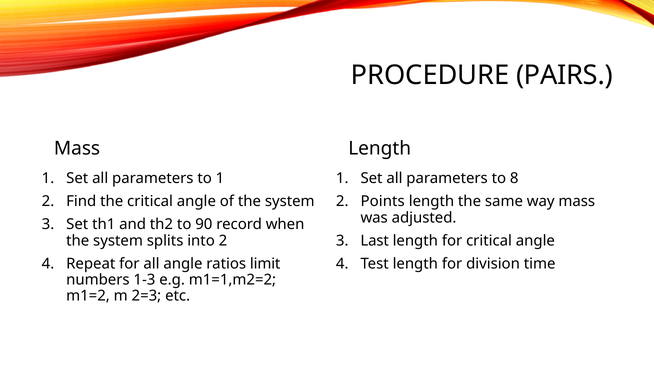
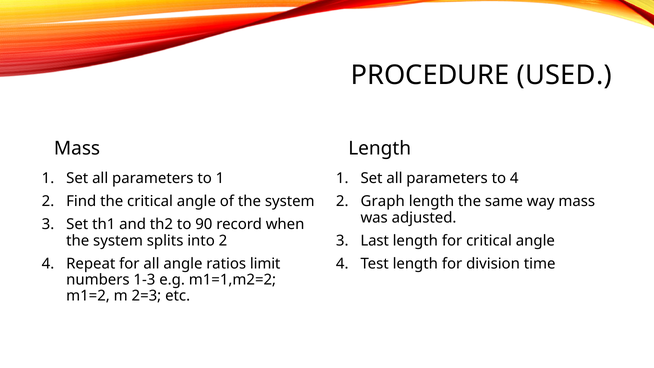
PAIRS: PAIRS -> USED (564, 75)
to 8: 8 -> 4 (514, 178)
Points: Points -> Graph (383, 201)
